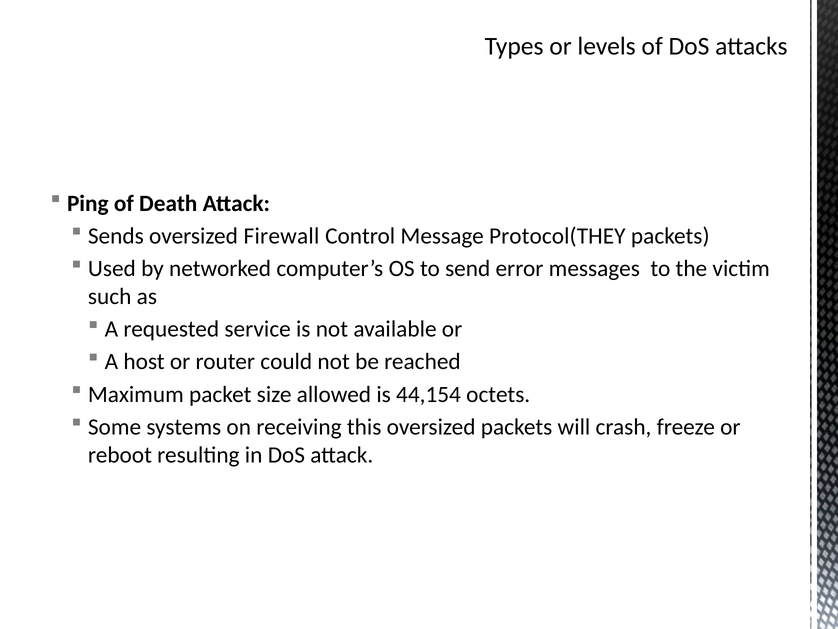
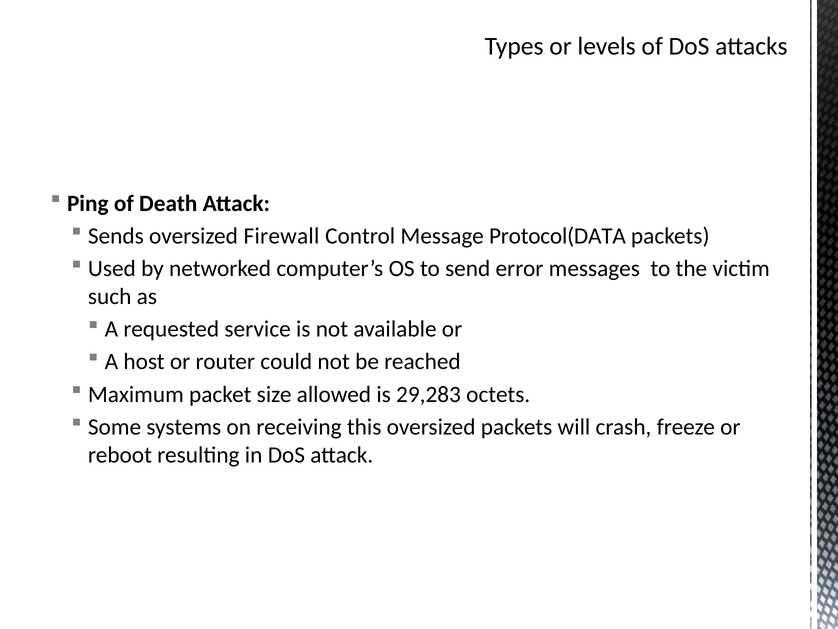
Protocol(THEY: Protocol(THEY -> Protocol(DATA (557, 236)
44,154: 44,154 -> 29,283 (428, 394)
